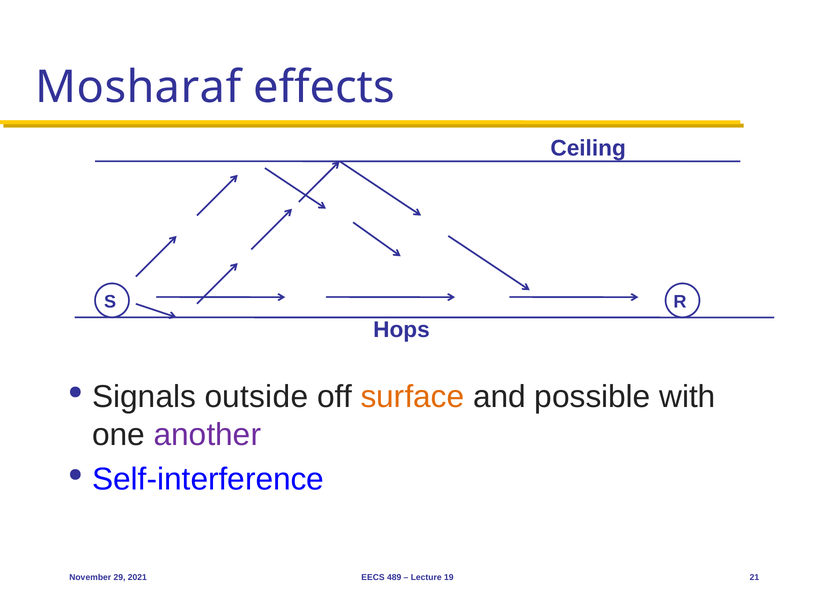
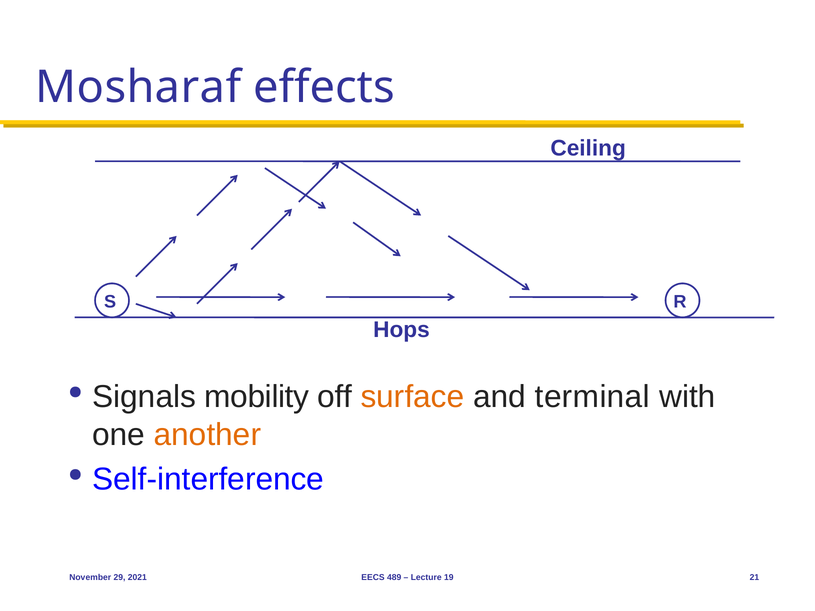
outside: outside -> mobility (257, 397)
possible: possible -> terminal (592, 397)
another colour: purple -> orange (207, 435)
